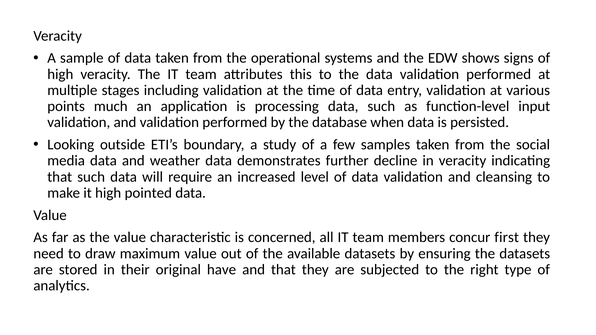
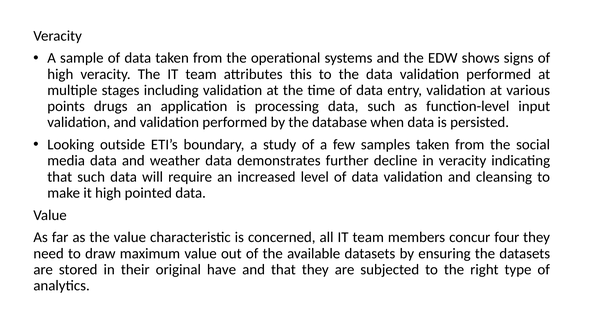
much: much -> drugs (111, 106)
first: first -> four (507, 238)
